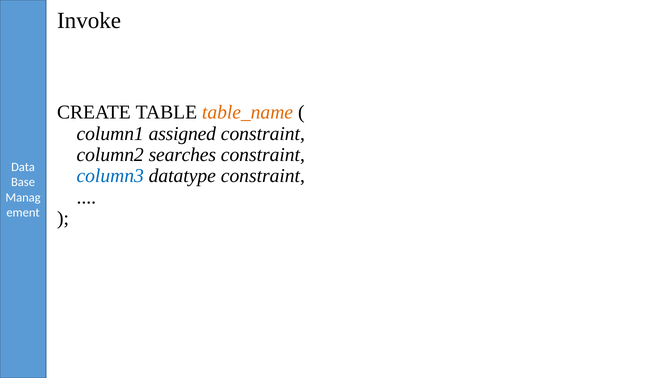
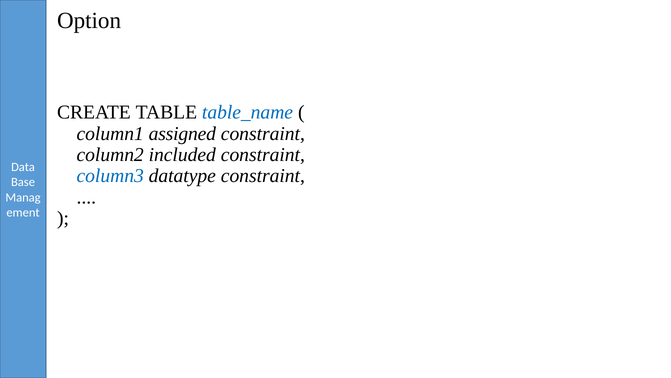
Invoke: Invoke -> Option (89, 21)
table_name colour: orange -> blue (248, 112)
searches: searches -> included (182, 155)
